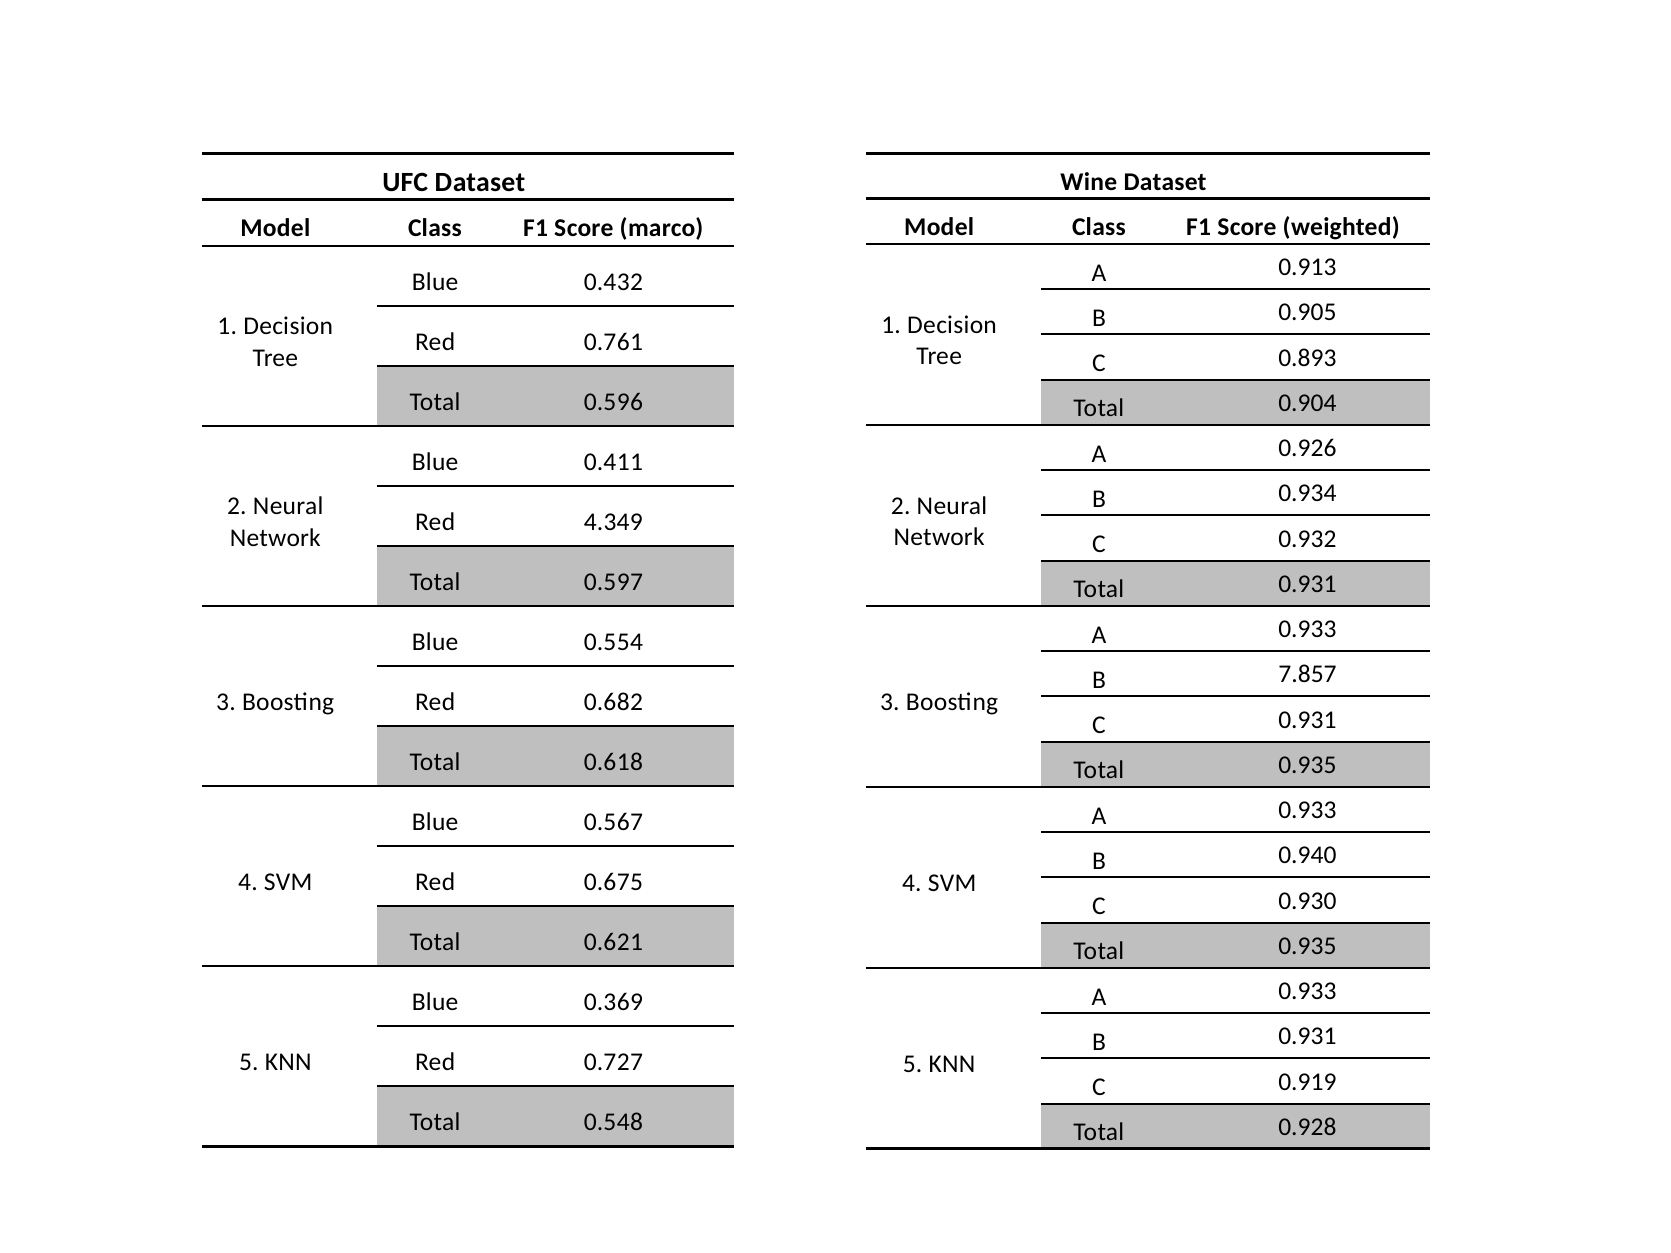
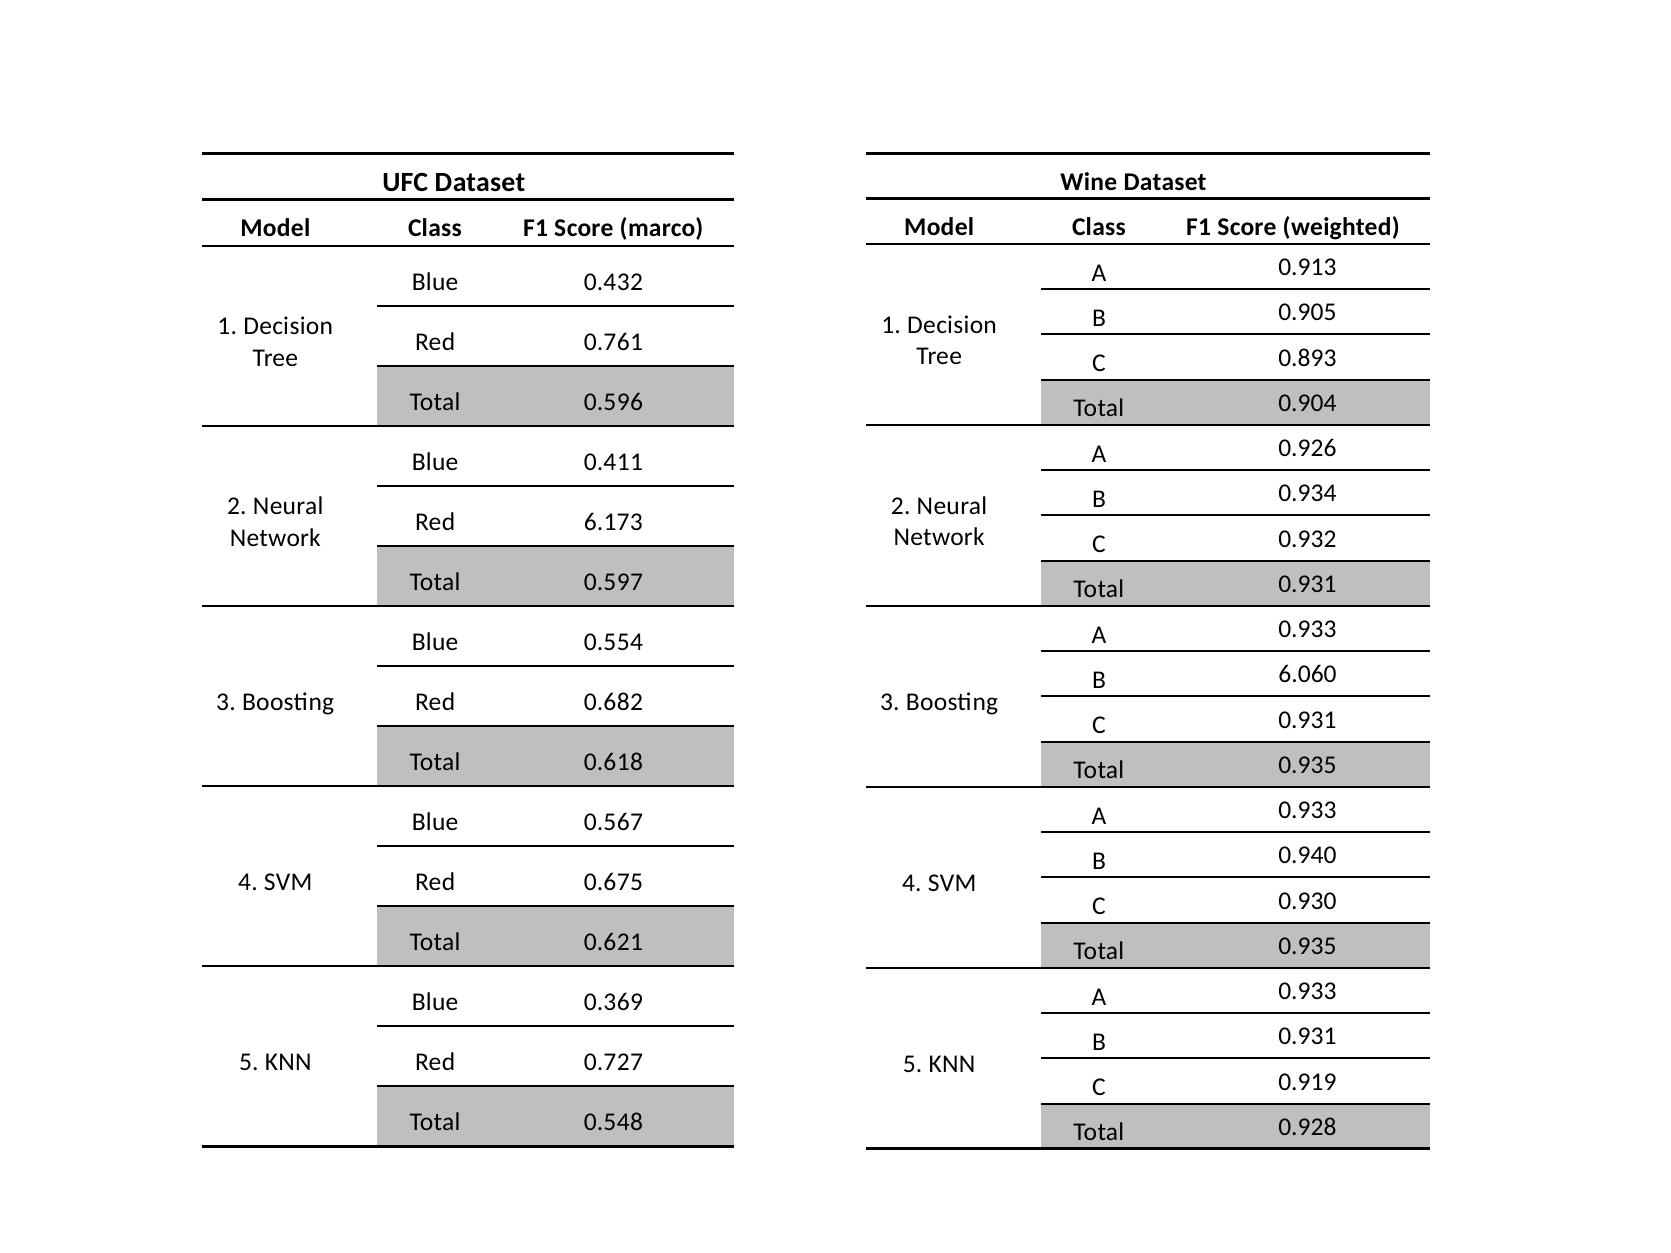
4.349: 4.349 -> 6.173 (613, 522)
7.857: 7.857 -> 6.060 (1307, 675)
